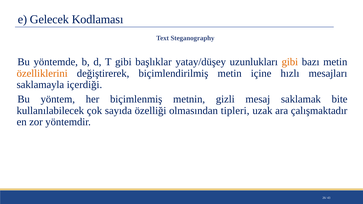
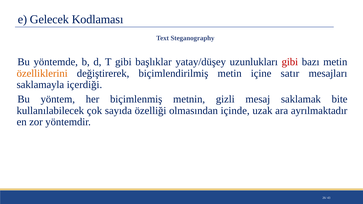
gibi colour: orange -> red (290, 62)
hızlı: hızlı -> satır (290, 73)
tipleri: tipleri -> içinde (235, 111)
çalışmaktadır: çalışmaktadır -> ayrılmaktadır (319, 111)
